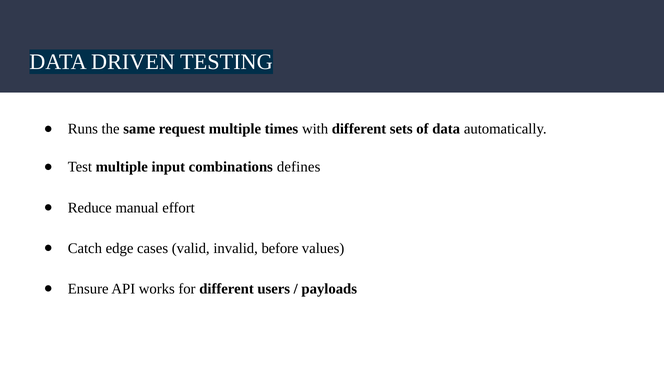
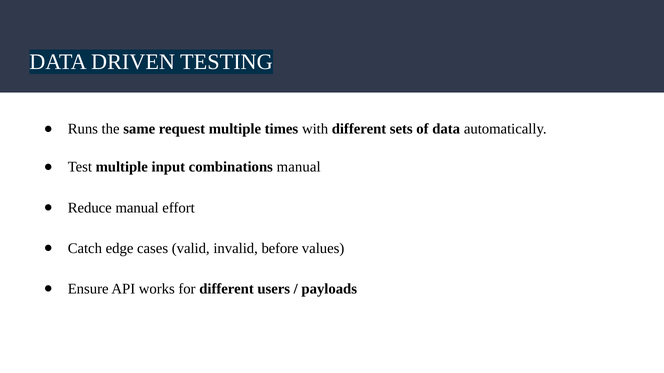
combinations defines: defines -> manual (299, 167)
